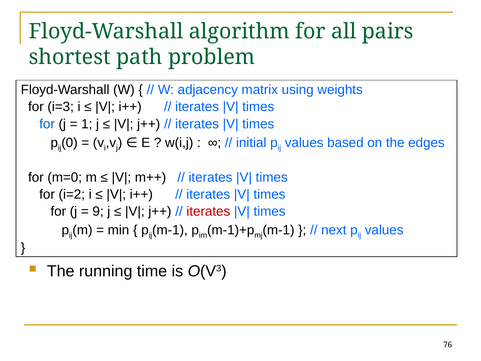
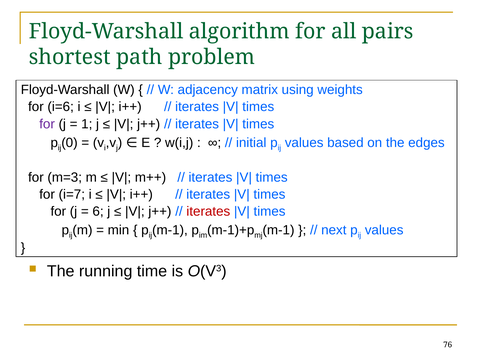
i=3: i=3 -> i=6 (61, 107)
for colour: blue -> purple (47, 124)
m=0: m=0 -> m=3 (65, 177)
i=2: i=2 -> i=7 (72, 194)
9: 9 -> 6 (98, 211)
